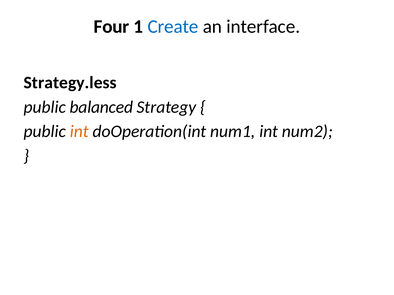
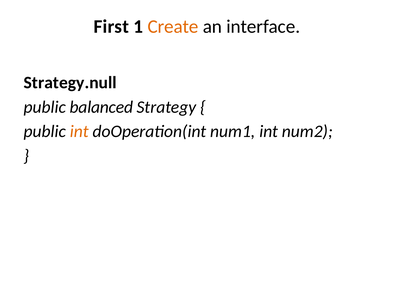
Four: Four -> First (111, 27)
Create colour: blue -> orange (173, 27)
Strategy.less: Strategy.less -> Strategy.null (70, 83)
